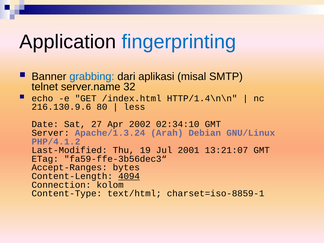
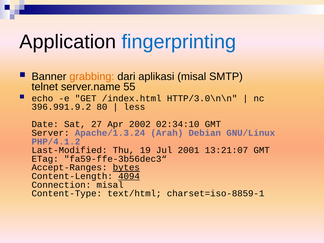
grabbing colour: blue -> orange (92, 77)
32: 32 -> 55 (129, 87)
HTTP/1.4\n\n: HTTP/1.4\n\n -> HTTP/3.0\n\n (202, 98)
216.130.9.6: 216.130.9.6 -> 396.991.9.2 (61, 107)
bytes underline: none -> present (126, 167)
Connection kolom: kolom -> misal (110, 185)
